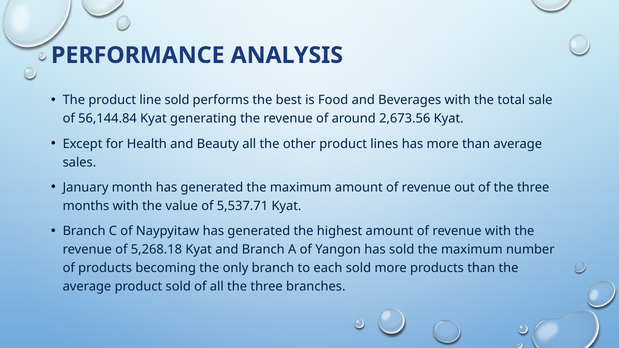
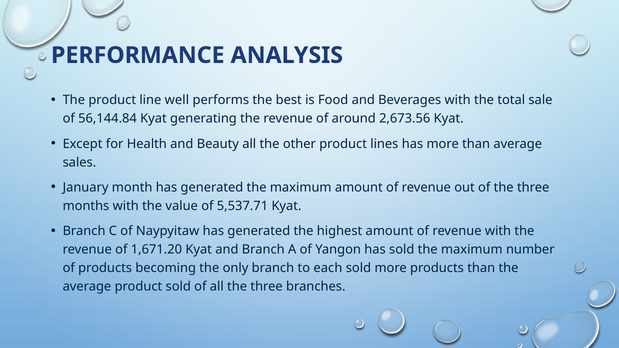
line sold: sold -> well (177, 100)
5,268.18: 5,268.18 -> 1,671.20 (156, 250)
